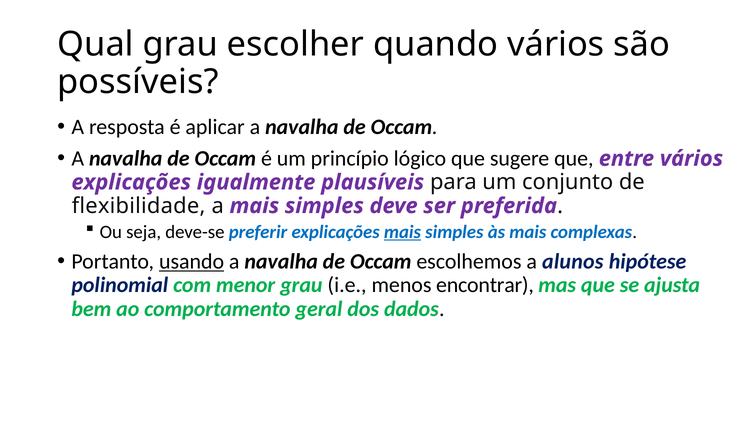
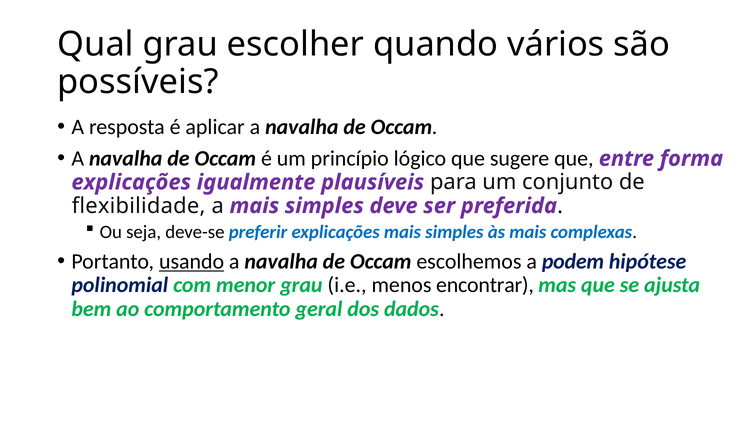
entre vários: vários -> forma (691, 159)
mais underline: present -> none (402, 232)
alunos: alunos -> podem (573, 262)
